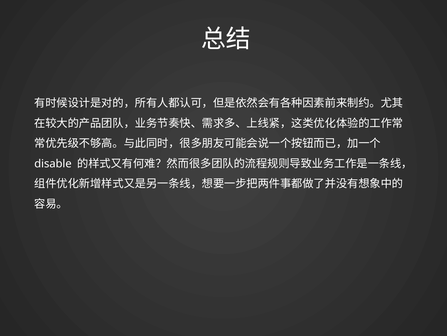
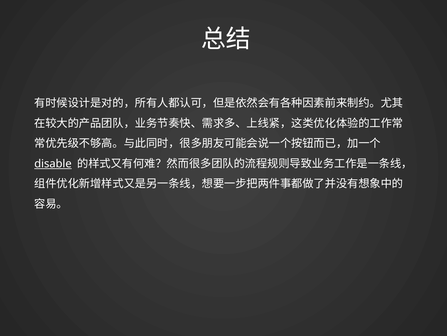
disable underline: none -> present (53, 163)
